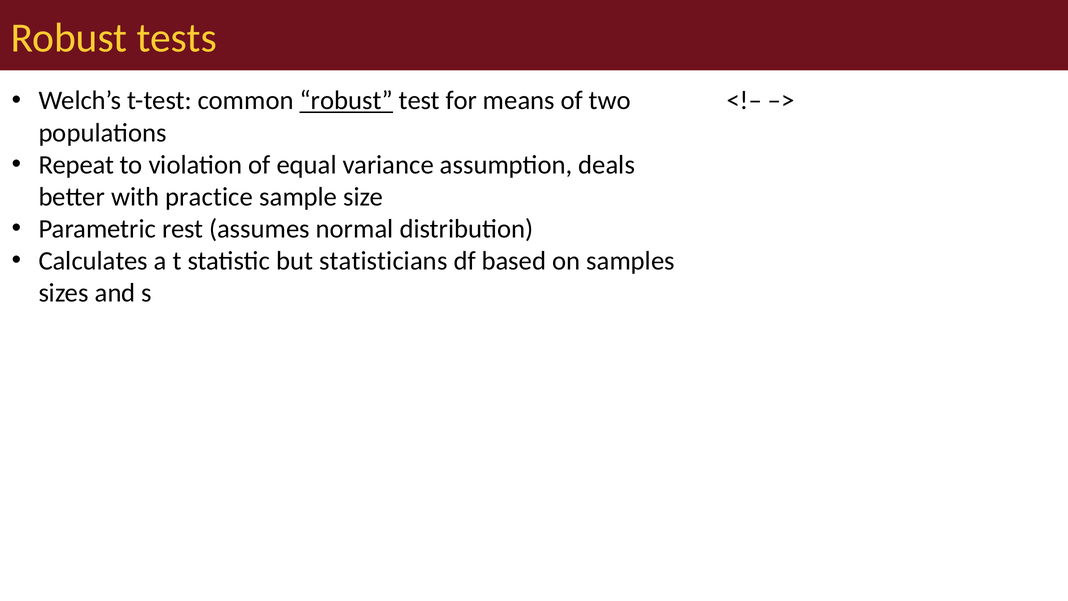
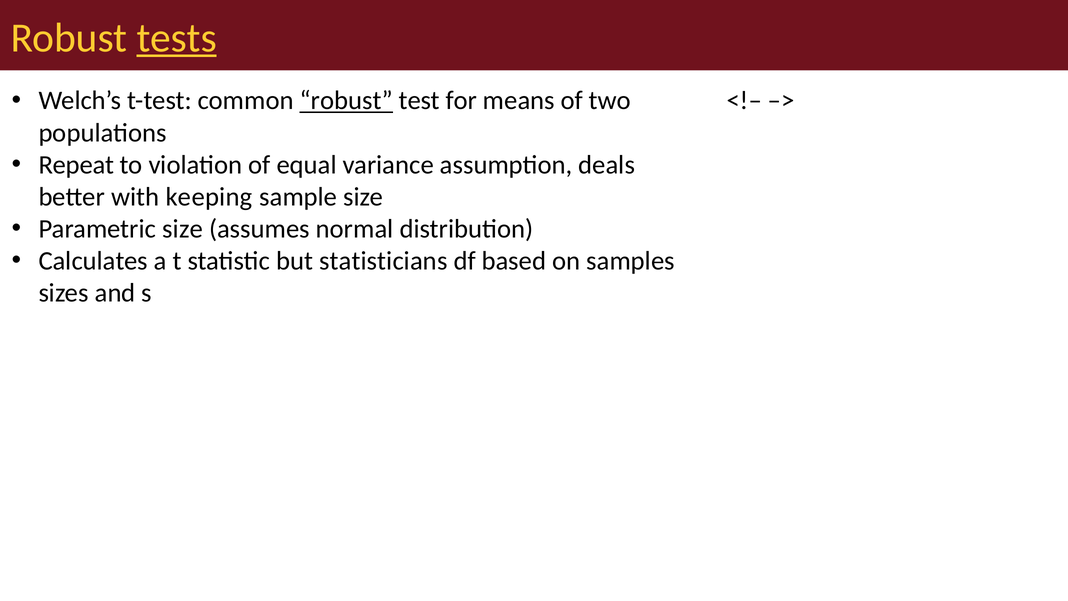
tests underline: none -> present (177, 38)
practice: practice -> keeping (209, 197)
Parametric rest: rest -> size (183, 229)
